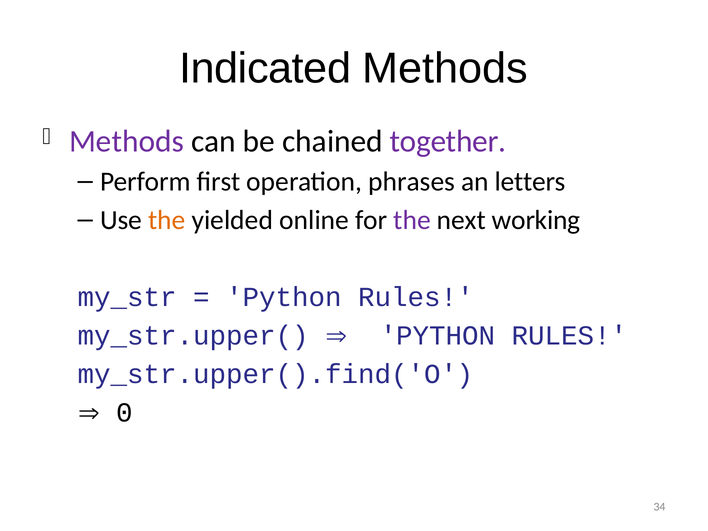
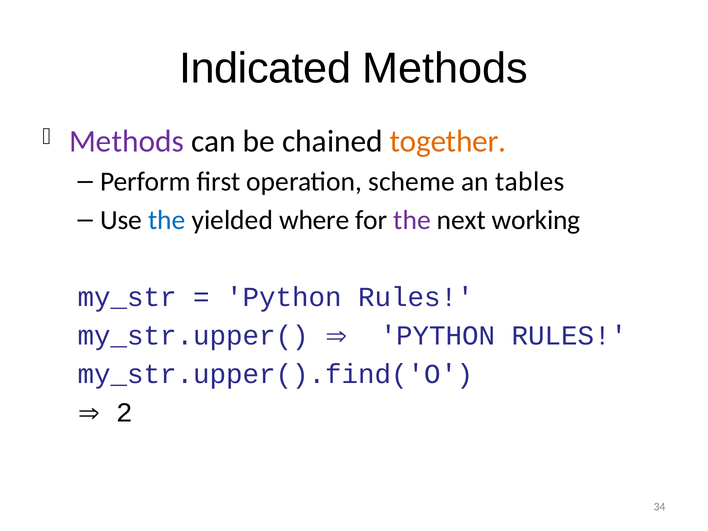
together colour: purple -> orange (448, 141)
phrases: phrases -> scheme (412, 182)
letters: letters -> tables (530, 182)
the colour: orange -> blue (167, 220)
online: online -> where (314, 220)
0: 0 -> 2 (124, 413)
